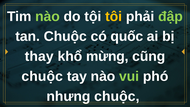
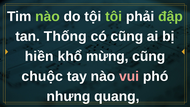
tôi colour: yellow -> light green (114, 16)
tan Chuộc: Chuộc -> Thống (65, 36)
có quốc: quốc -> cũng (127, 36)
thay: thay -> hiền (39, 56)
vui colour: light green -> pink (129, 76)
nhưng chuộc: chuộc -> quang (117, 96)
